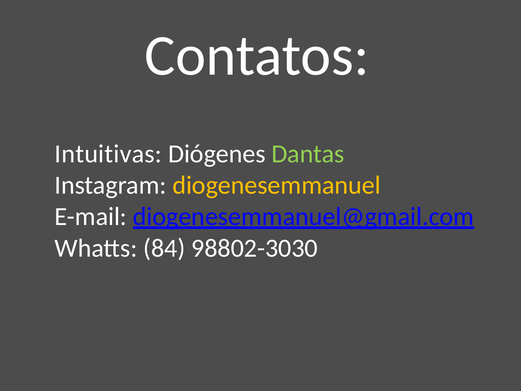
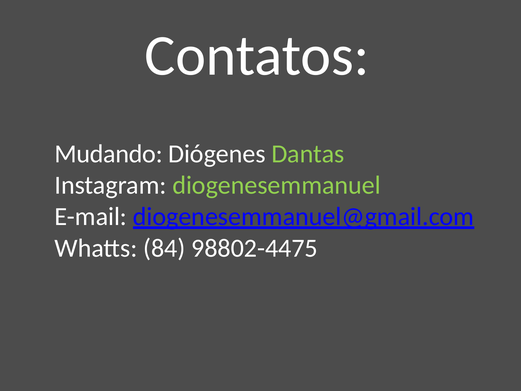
Intuitivas: Intuitivas -> Mudando (108, 154)
diogenesemmanuel colour: yellow -> light green (277, 185)
98802-3030: 98802-3030 -> 98802-4475 (254, 248)
